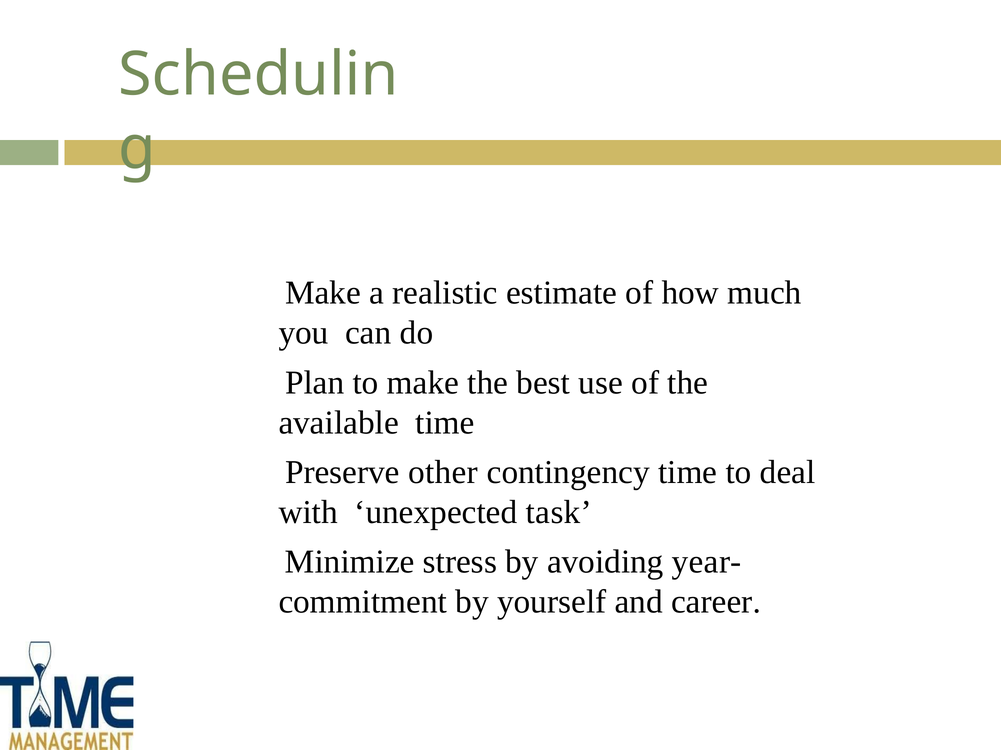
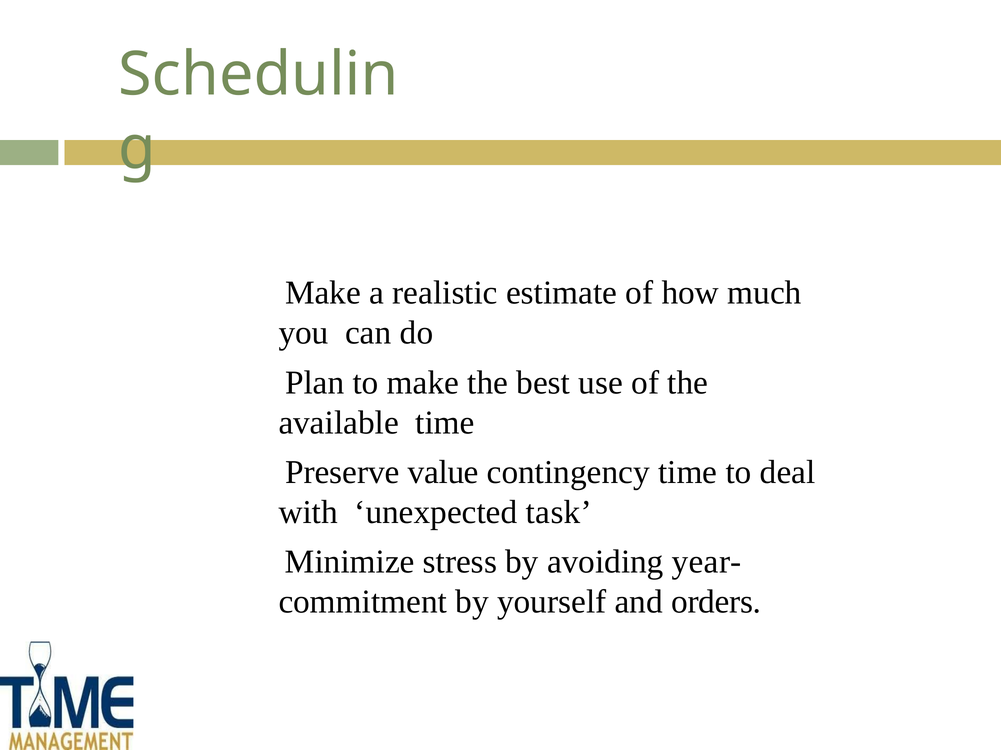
other: other -> value (443, 473)
career: career -> orders (716, 603)
